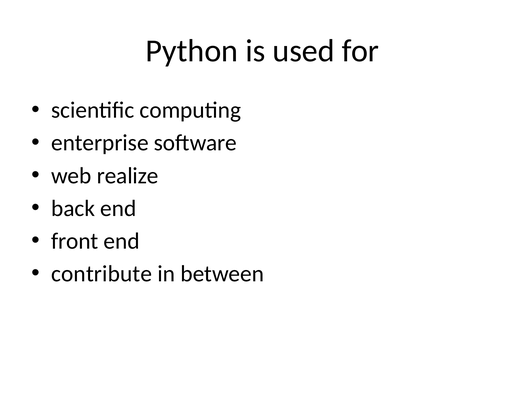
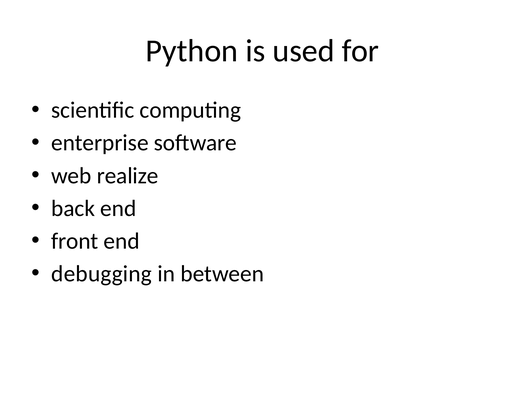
contribute: contribute -> debugging (102, 274)
